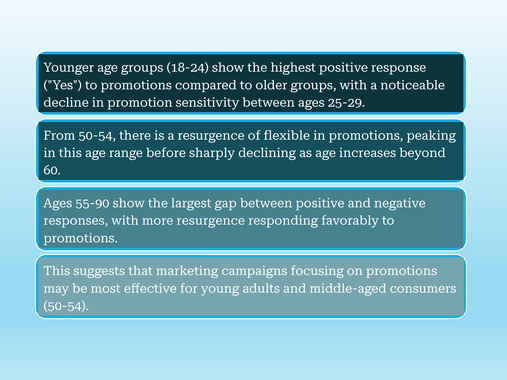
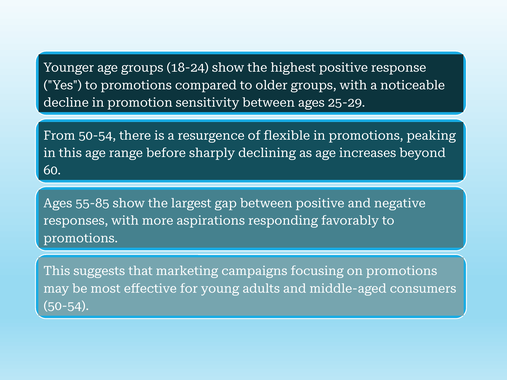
55-90: 55-90 -> 55-85 (92, 203)
more resurgence: resurgence -> aspirations (211, 221)
